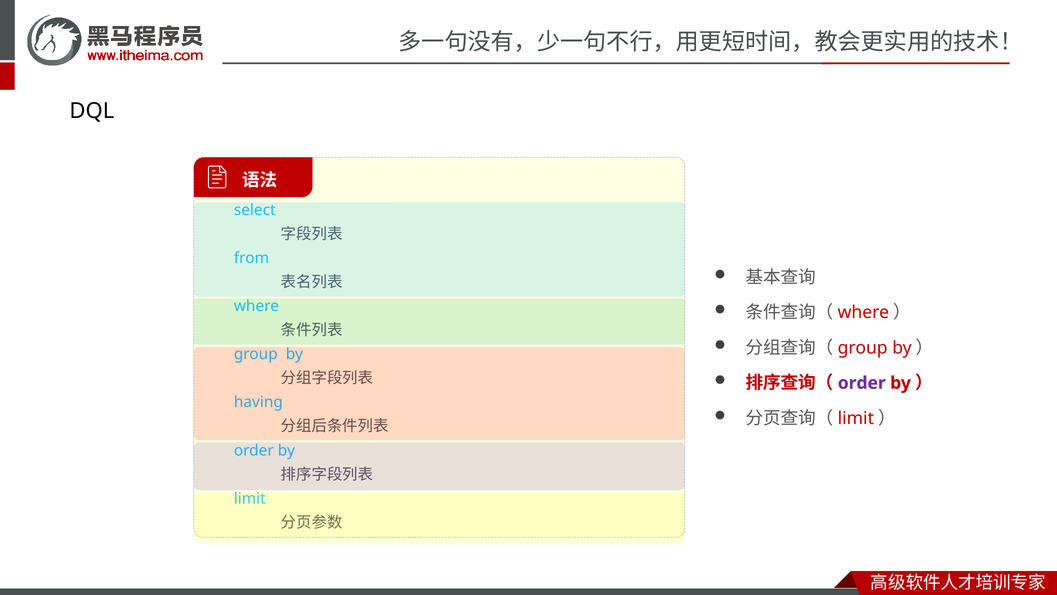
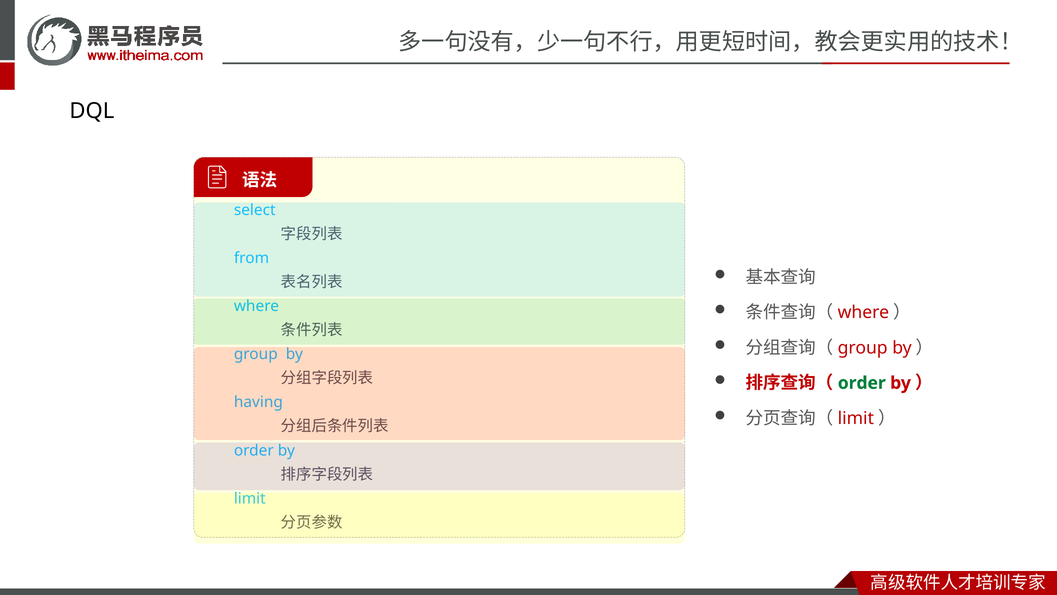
order colour: purple -> green (862, 383)
